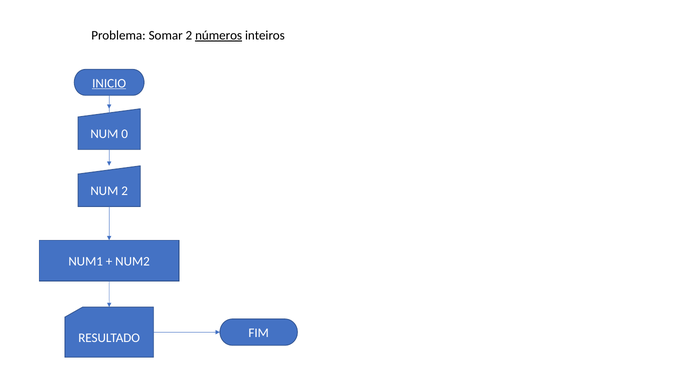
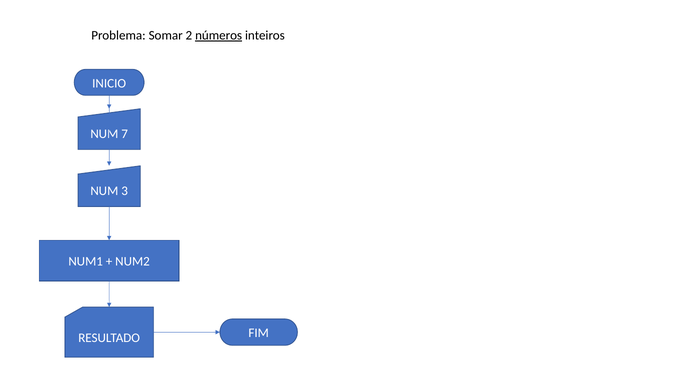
INICIO underline: present -> none (109, 83)
0: 0 -> 7 (125, 134)
NUM 2: 2 -> 3 (125, 191)
